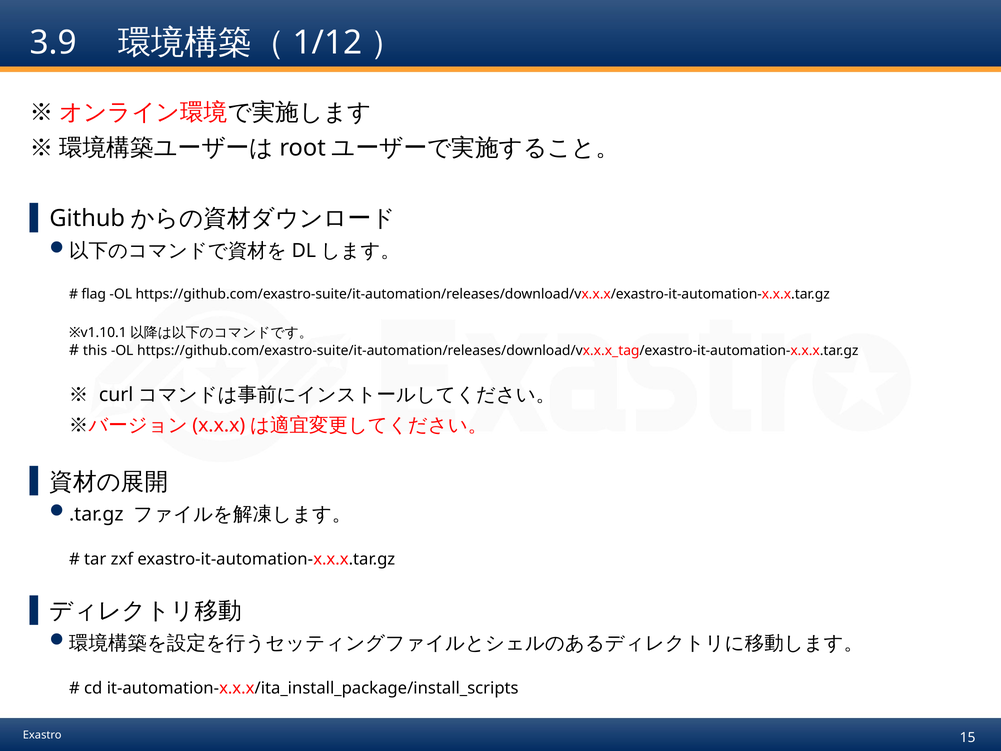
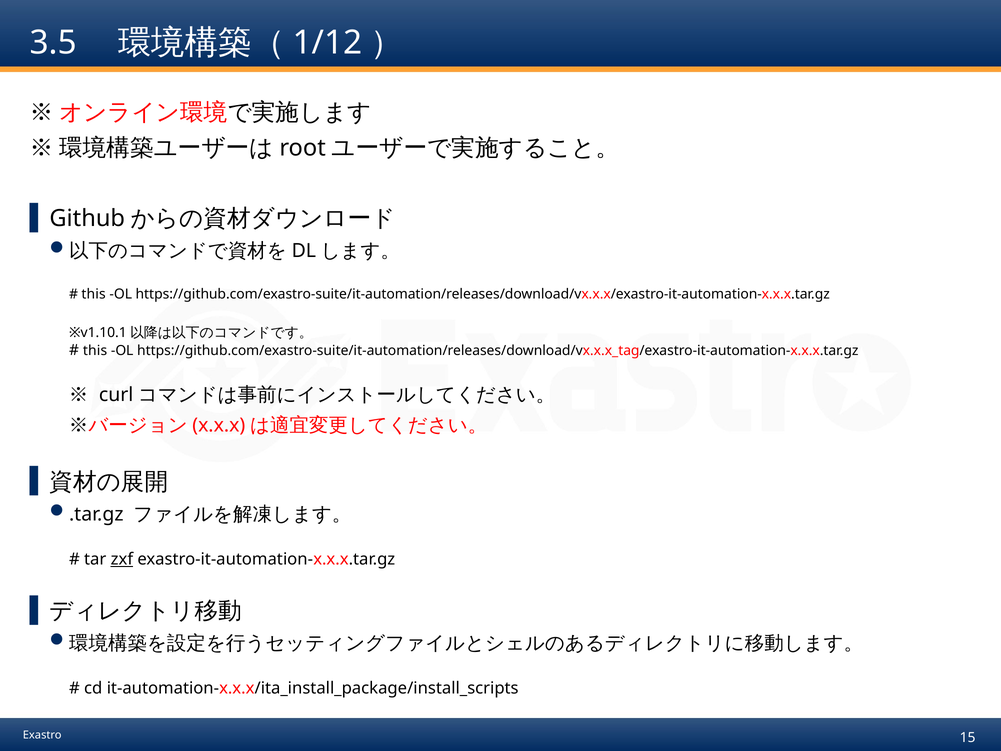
3.9: 3.9 -> 3.5 (53, 43)
flag: flag -> this (94, 294)
zxf underline: none -> present (122, 559)
